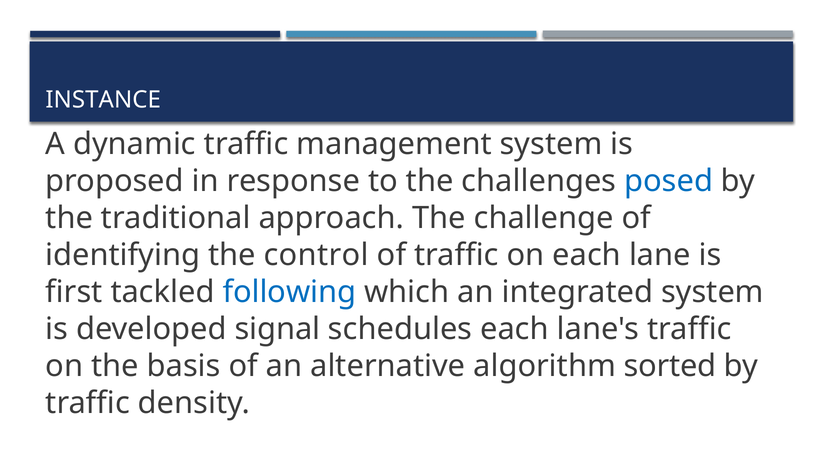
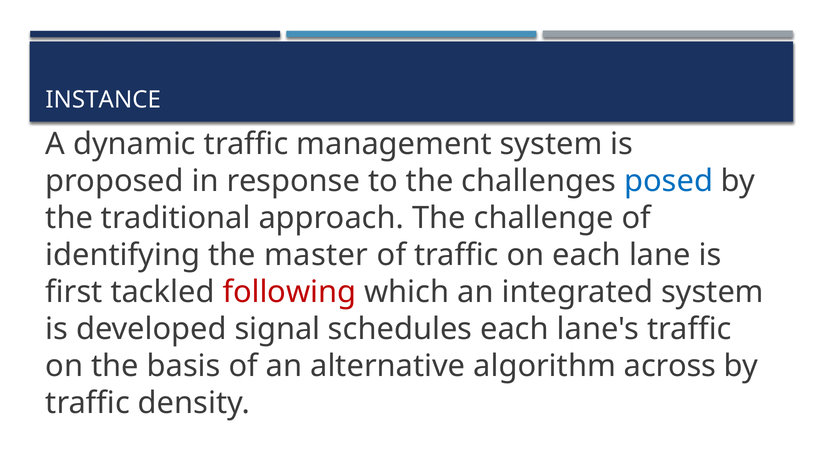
control: control -> master (316, 255)
following colour: blue -> red (289, 292)
sorted: sorted -> across (670, 366)
